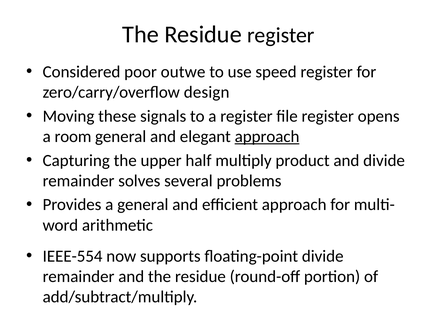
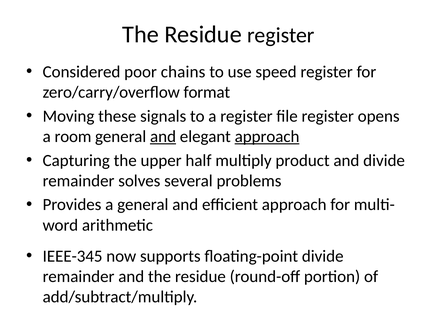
outwe: outwe -> chains (183, 72)
design: design -> format (207, 92)
and underline: none -> present (163, 136)
IEEE-554: IEEE-554 -> IEEE-345 (73, 256)
